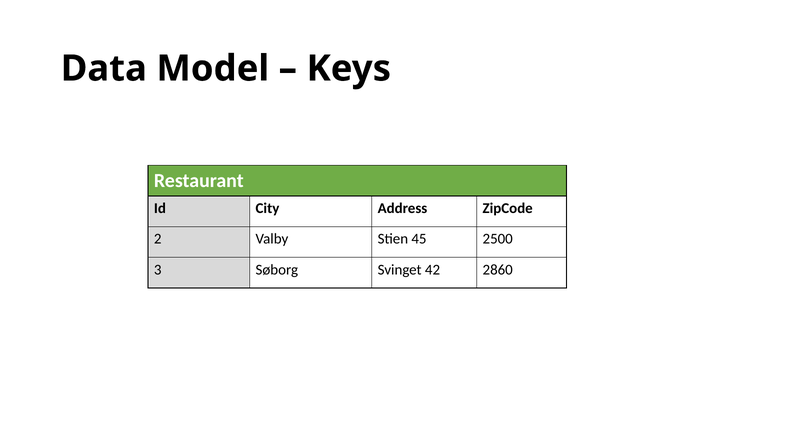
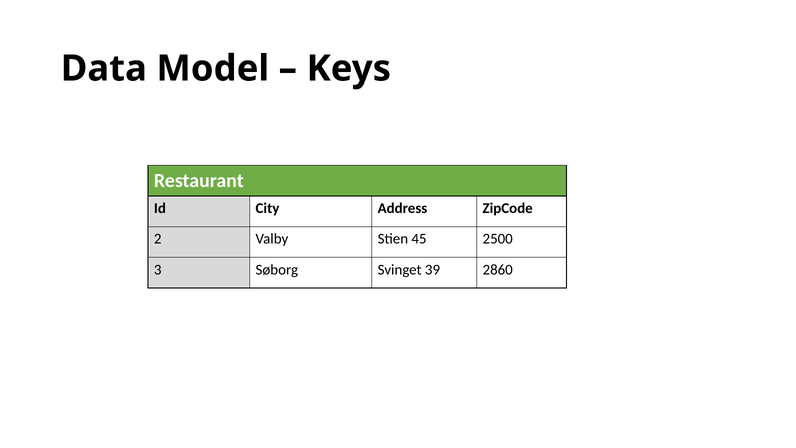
42: 42 -> 39 (433, 269)
